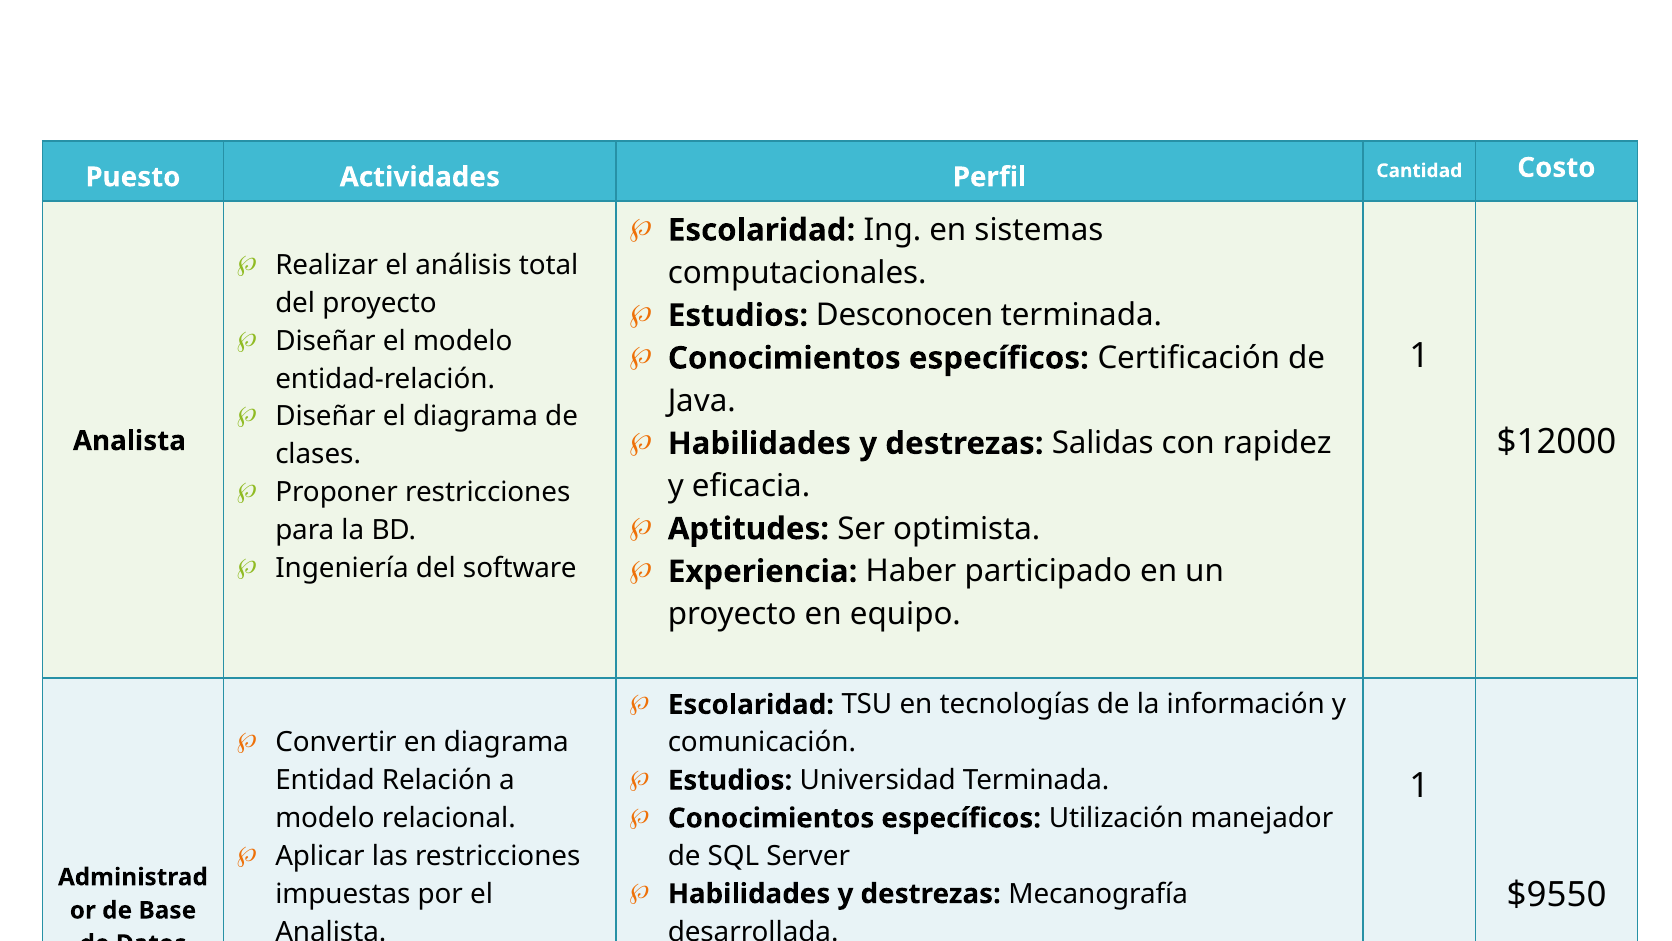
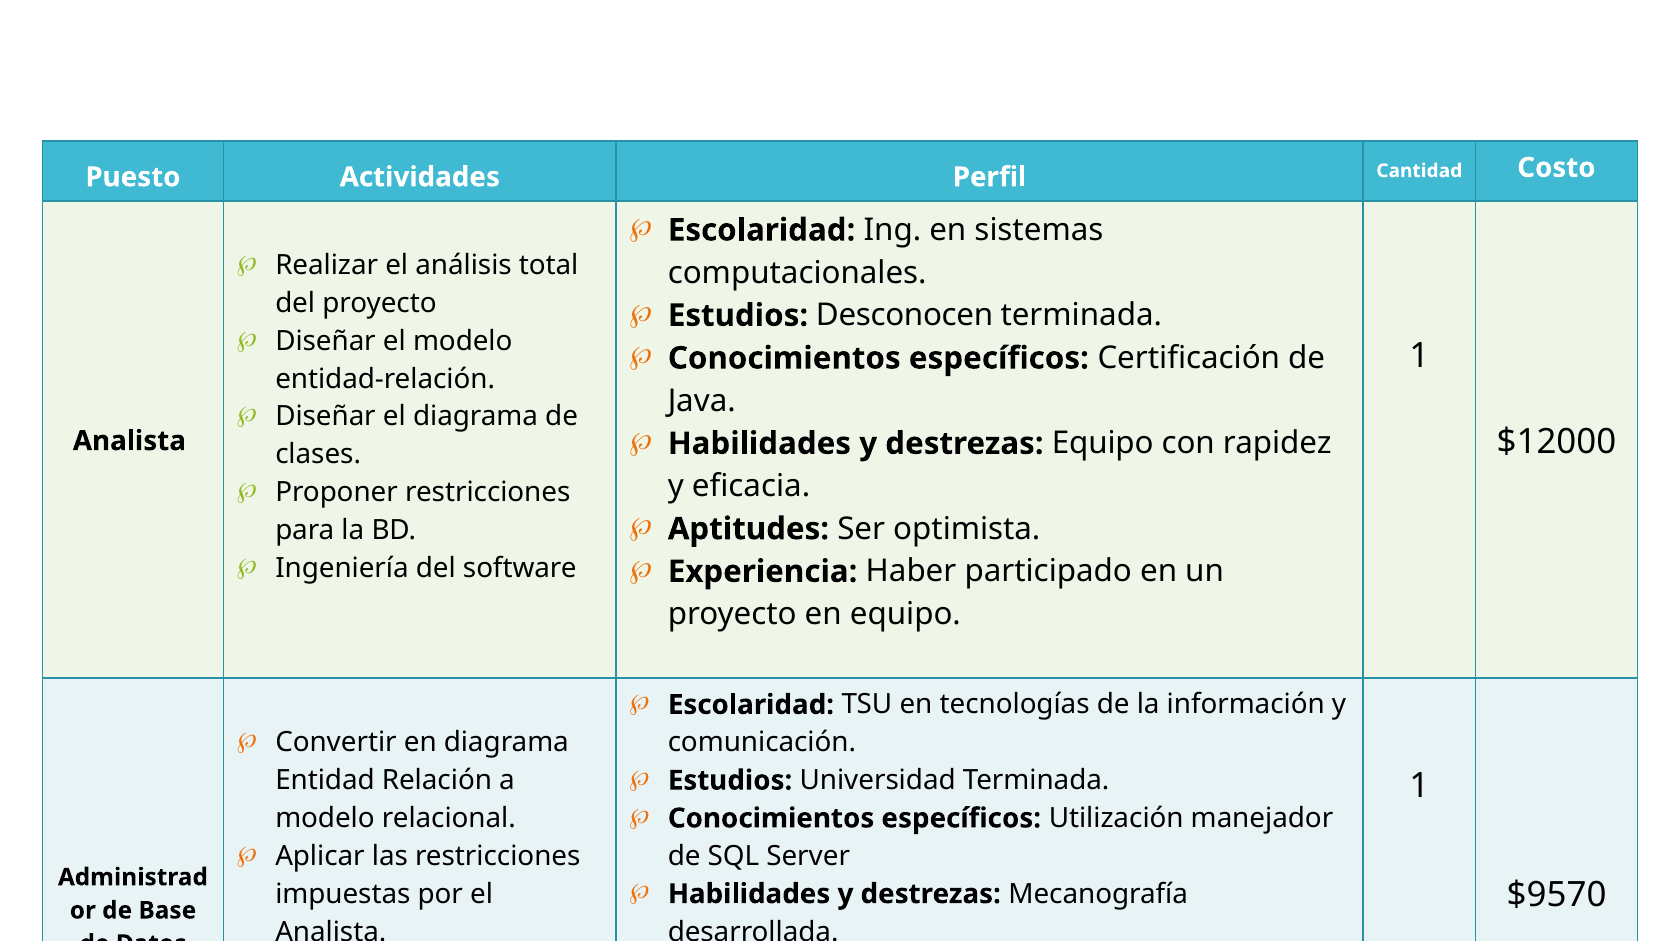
destrezas Salidas: Salidas -> Equipo (1103, 443)
$9550: $9550 -> $9570 (1557, 894)
